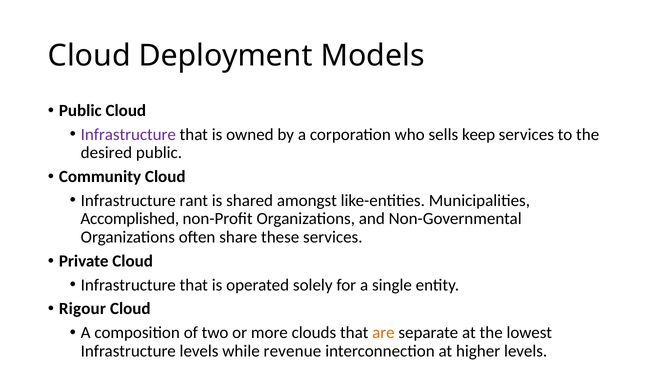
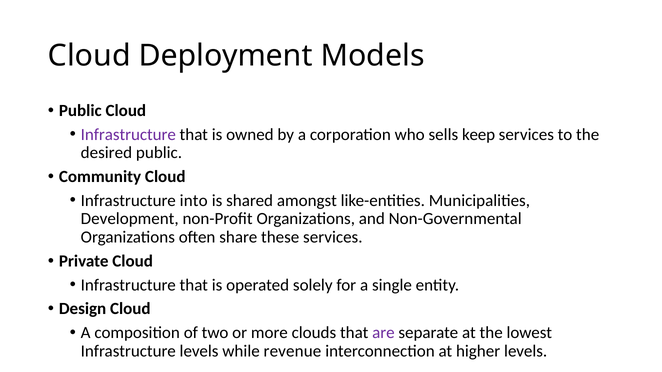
rant: rant -> into (194, 201)
Accomplished: Accomplished -> Development (130, 219)
Rigour: Rigour -> Design (83, 309)
are colour: orange -> purple (383, 333)
